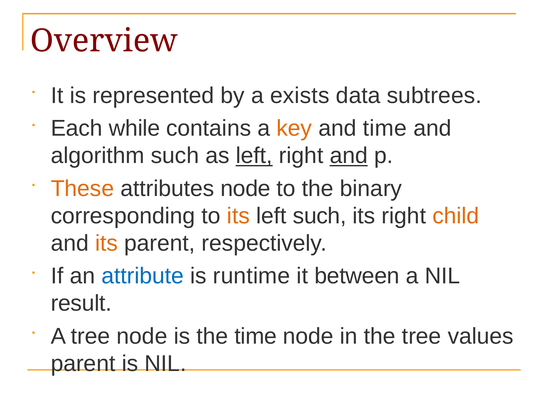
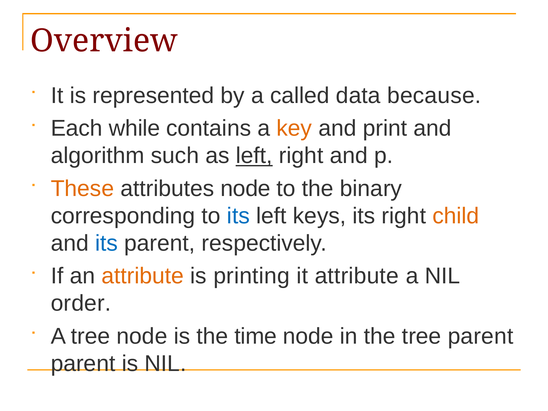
exists: exists -> called (300, 96)
subtrees: subtrees -> because (434, 96)
and time: time -> print (385, 128)
and underline: present -> none (349, 156)
its colour: orange -> blue (238, 216)
left such: such -> keys (320, 216)
its colour: orange -> blue (106, 243)
attribute colour: blue -> orange (143, 276)
runtime: runtime -> printing (252, 276)
it between: between -> attribute (357, 276)
result: result -> order (81, 303)
tree values: values -> parent (481, 336)
